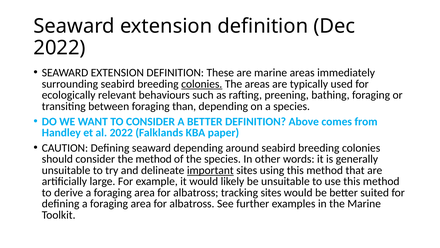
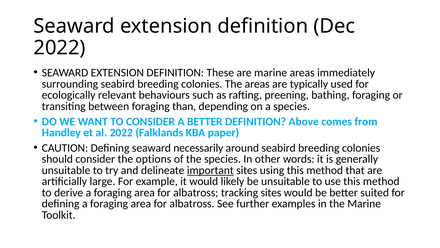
colonies underline: present -> none (202, 84)
seaward depending: depending -> necessarily (198, 148)
the method: method -> options (154, 159)
